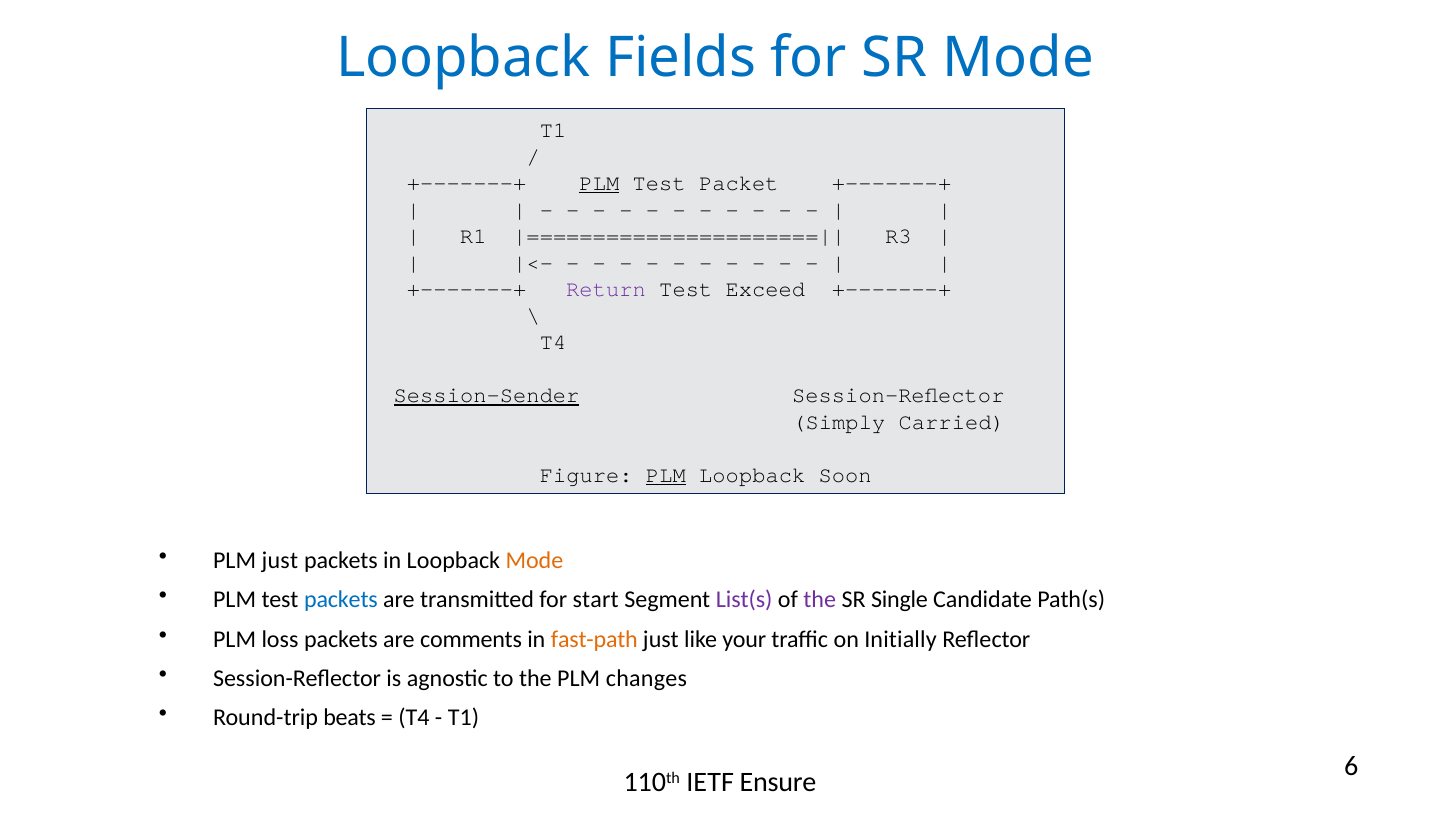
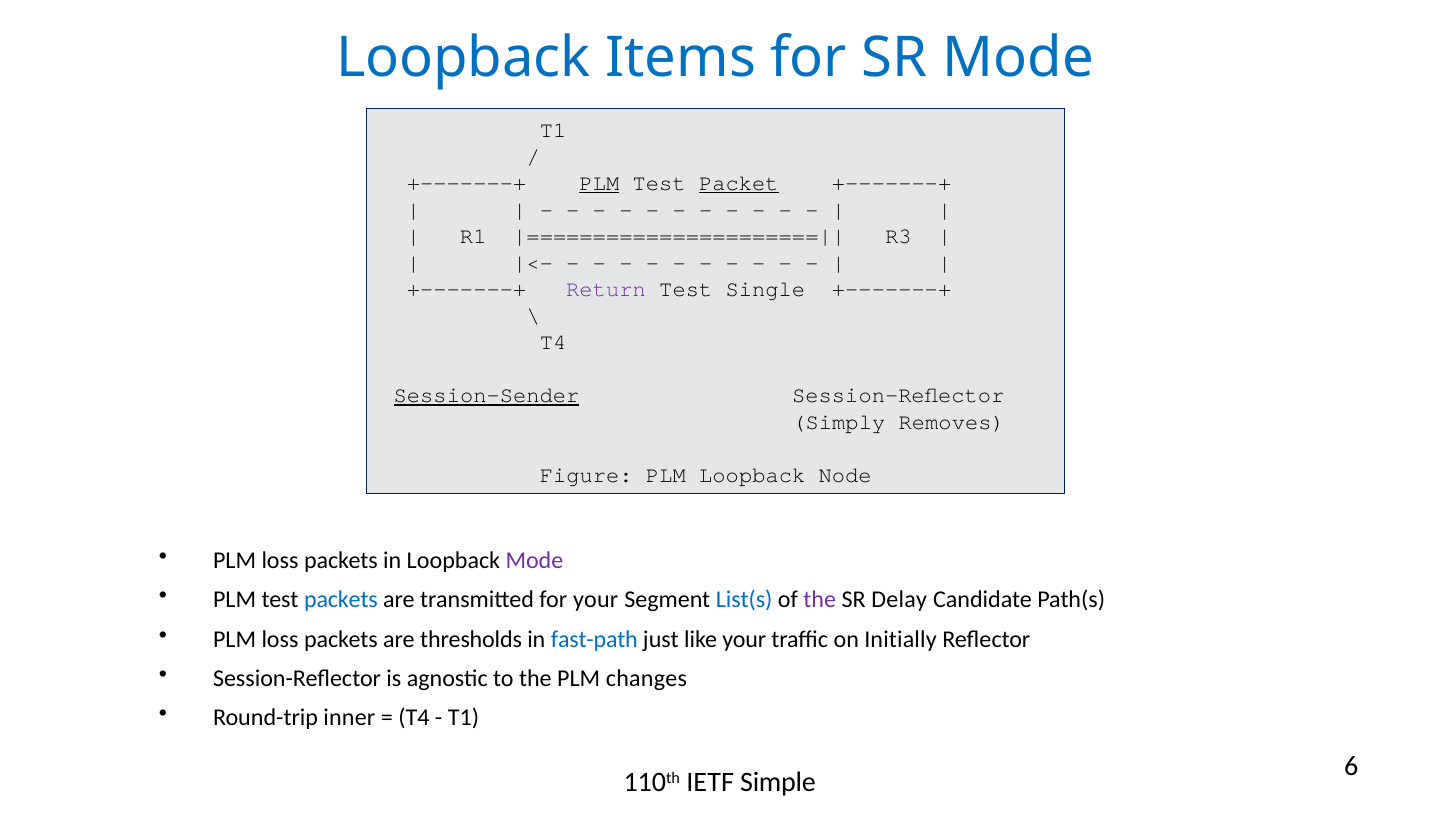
Fields: Fields -> Items (681, 58)
Packet underline: none -> present (739, 183)
Exceed: Exceed -> Single (765, 289)
Carried: Carried -> Removes (952, 422)
PLM underline: present -> none (666, 475)
Soon: Soon -> Node (845, 475)
just: just -> loss (280, 560)
Mode colour: orange -> purple (534, 560)
for start: start -> your (596, 600)
List(s colour: purple -> blue (744, 600)
Single: Single -> Delay (899, 600)
comments: comments -> thresholds (471, 639)
fast-path colour: orange -> blue (594, 639)
beats: beats -> inner (349, 718)
Ensure: Ensure -> Simple (778, 782)
